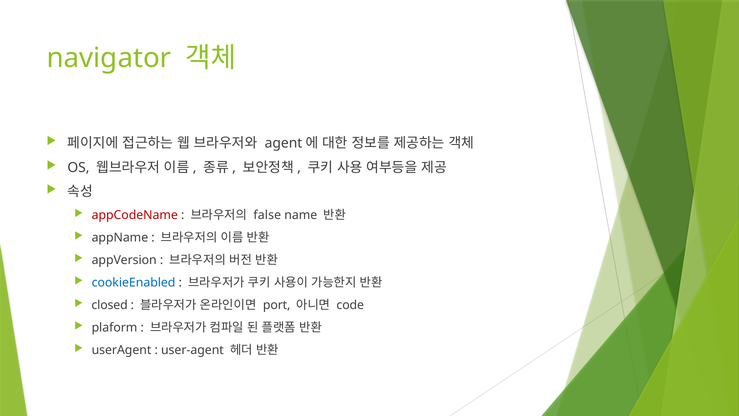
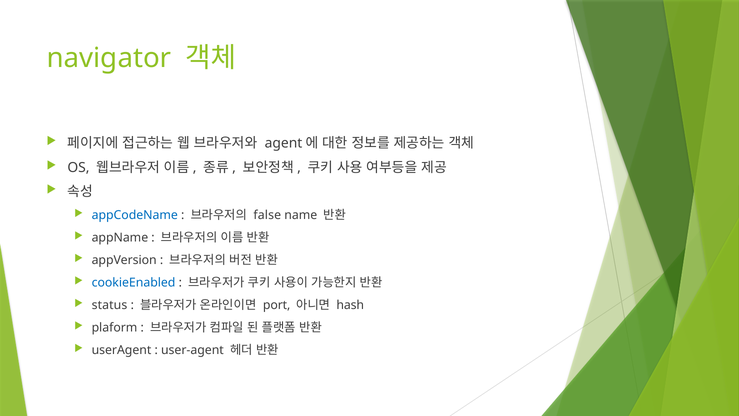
appCodeName colour: red -> blue (135, 215)
closed: closed -> status (109, 305)
code: code -> hash (350, 305)
